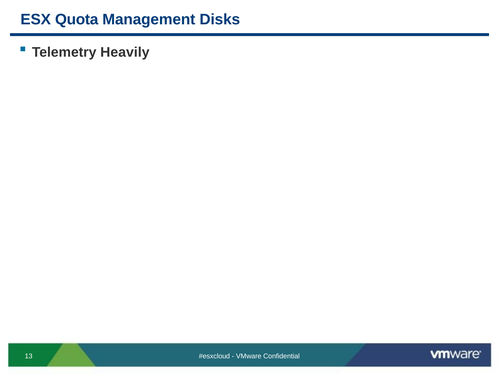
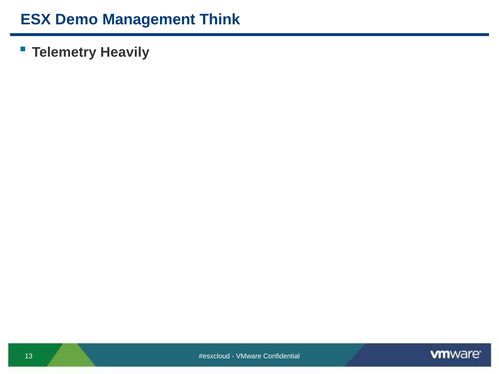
Quota: Quota -> Demo (77, 20)
Disks: Disks -> Think (220, 20)
